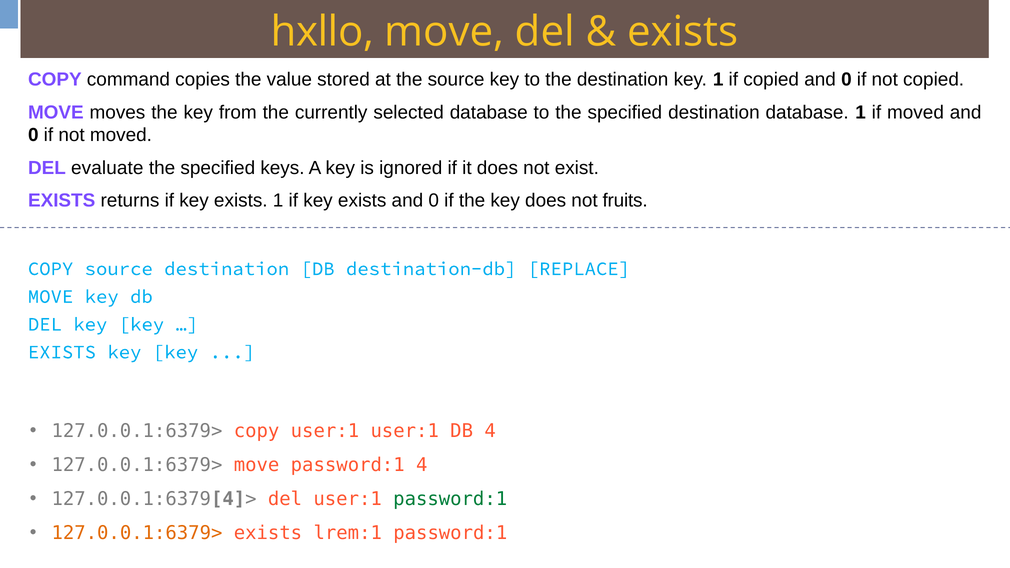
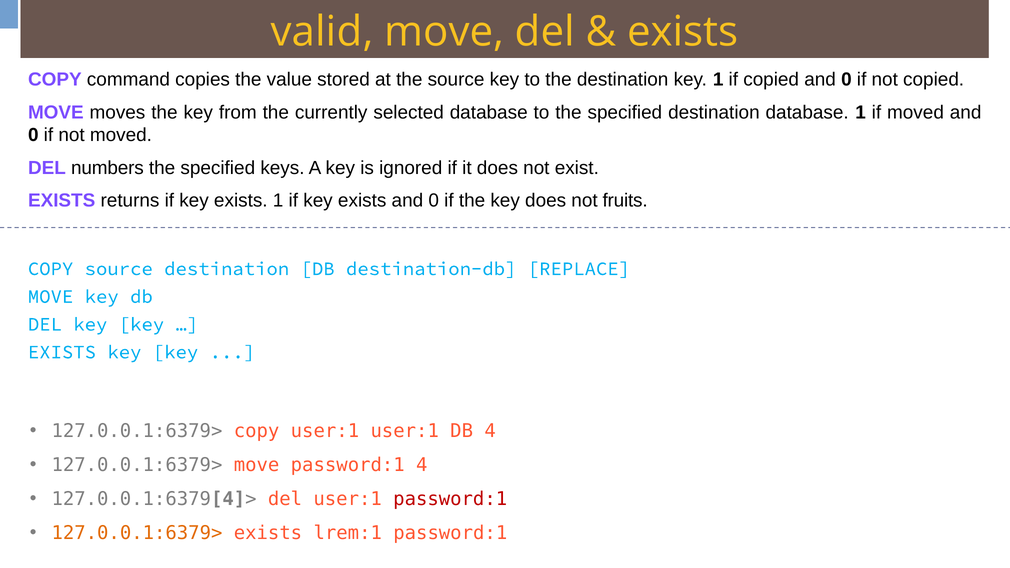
hxllo: hxllo -> valid (322, 32)
evaluate: evaluate -> numbers (107, 168)
password:1 colour: green -> red (450, 499)
